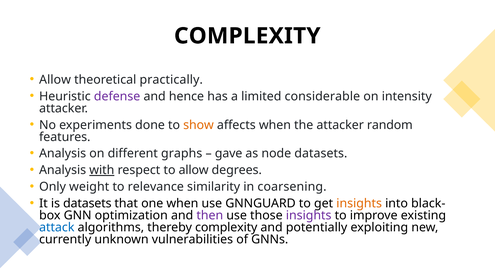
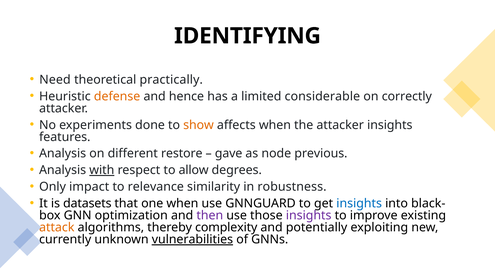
COMPLEXITY: COMPLEXITY -> IDENTIFYING (248, 36)
Allow: Allow -> Need (55, 80)
defense colour: purple -> orange (117, 96)
intensity: intensity -> correctly (407, 96)
attacker random: random -> insights (390, 125)
graphs: graphs -> restore (182, 154)
node datasets: datasets -> previous (321, 154)
weight: weight -> impact (89, 187)
coarsening: coarsening -> robustness (292, 187)
insights colour: orange -> blue (359, 204)
attack colour: blue -> orange (57, 228)
vulnerabilities underline: none -> present (192, 240)
